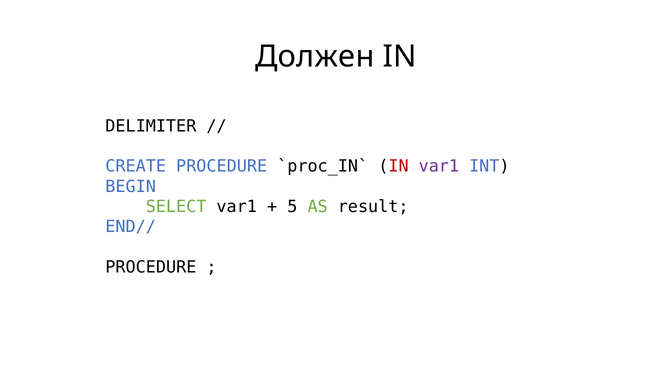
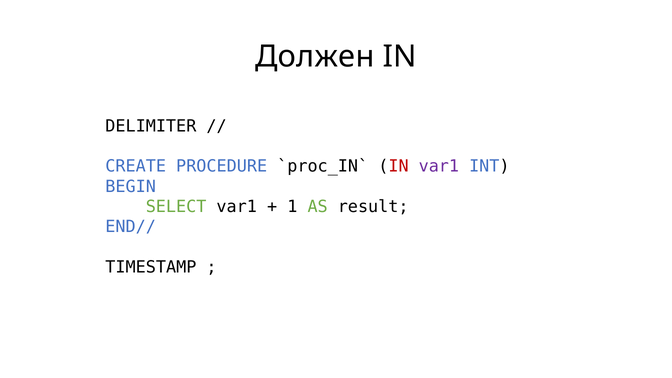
5: 5 -> 1 (292, 207)
PROCEDURE: PROCEDURE -> TIMESTAMP (151, 267)
